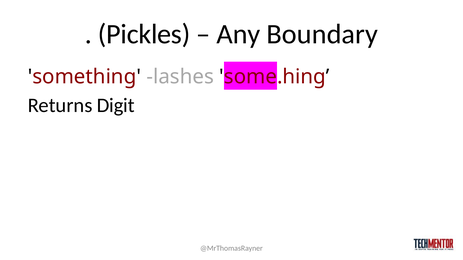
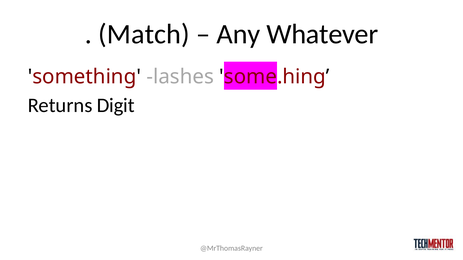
Pickles: Pickles -> Match (144, 34)
Boundary: Boundary -> Whatever (322, 34)
